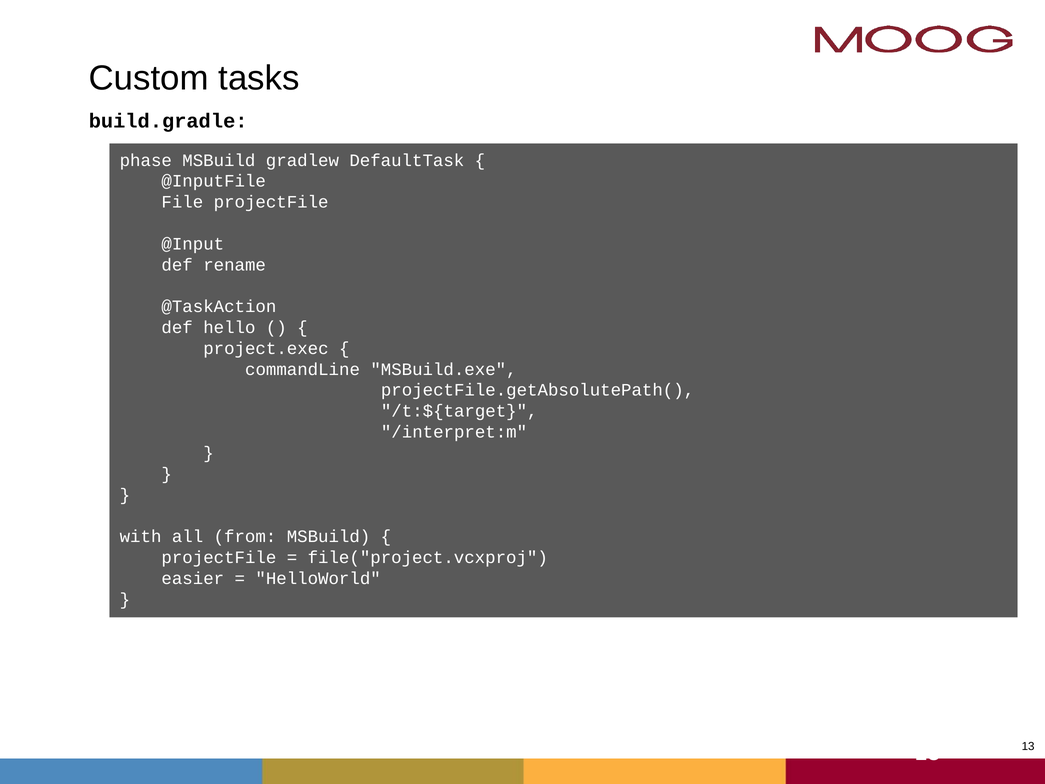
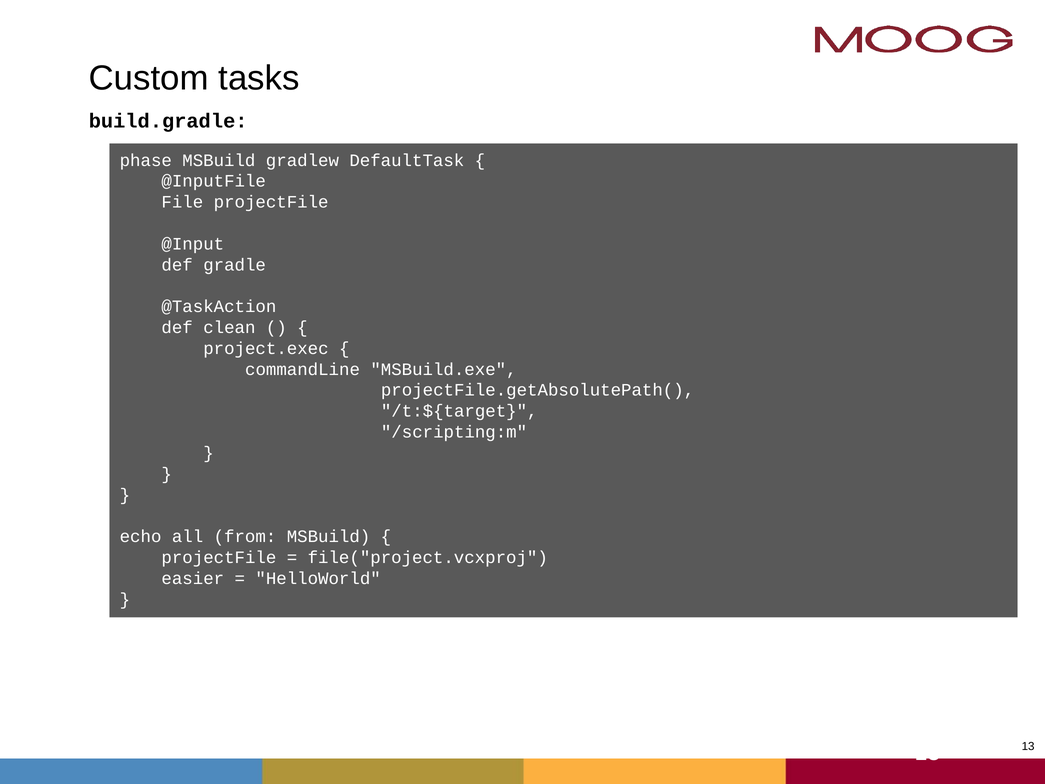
rename: rename -> gradle (235, 265)
hello: hello -> clean (229, 327)
/interpret:m: /interpret:m -> /scripting:m (454, 432)
with: with -> echo (141, 536)
